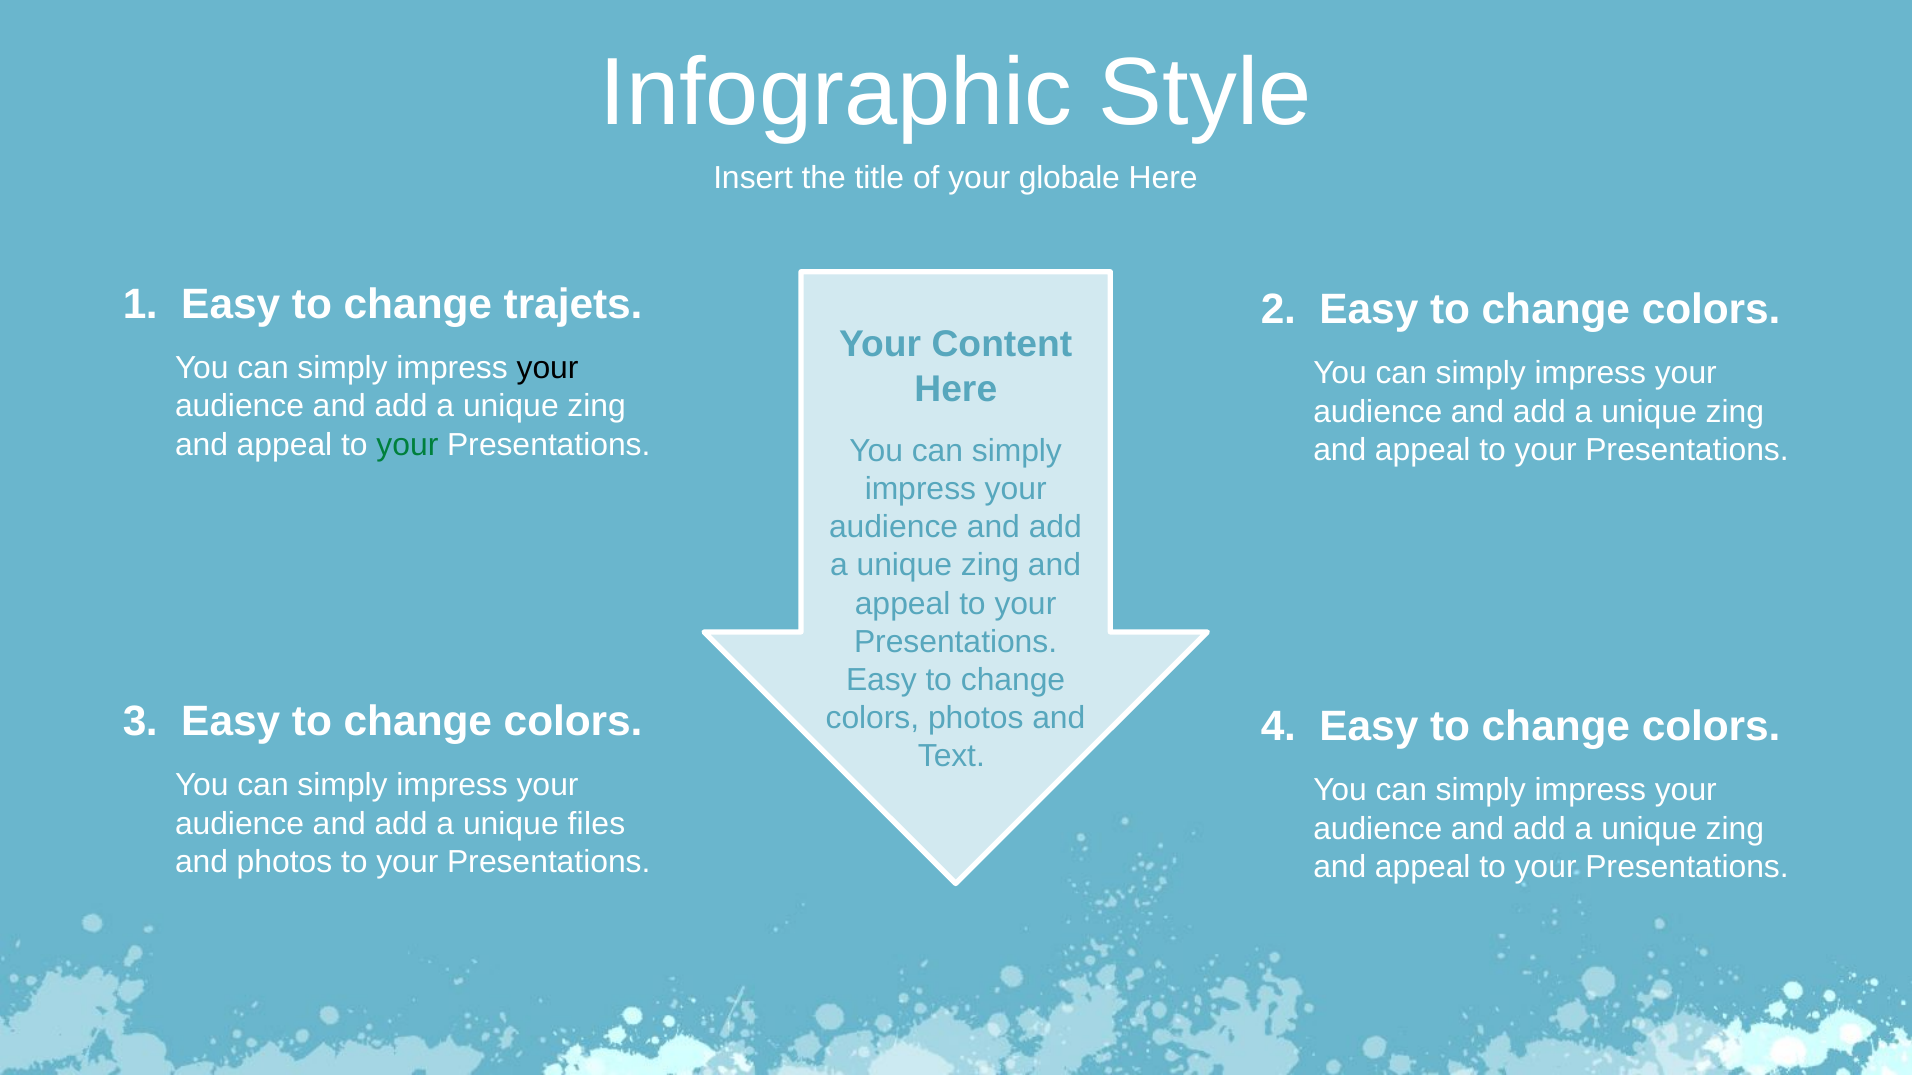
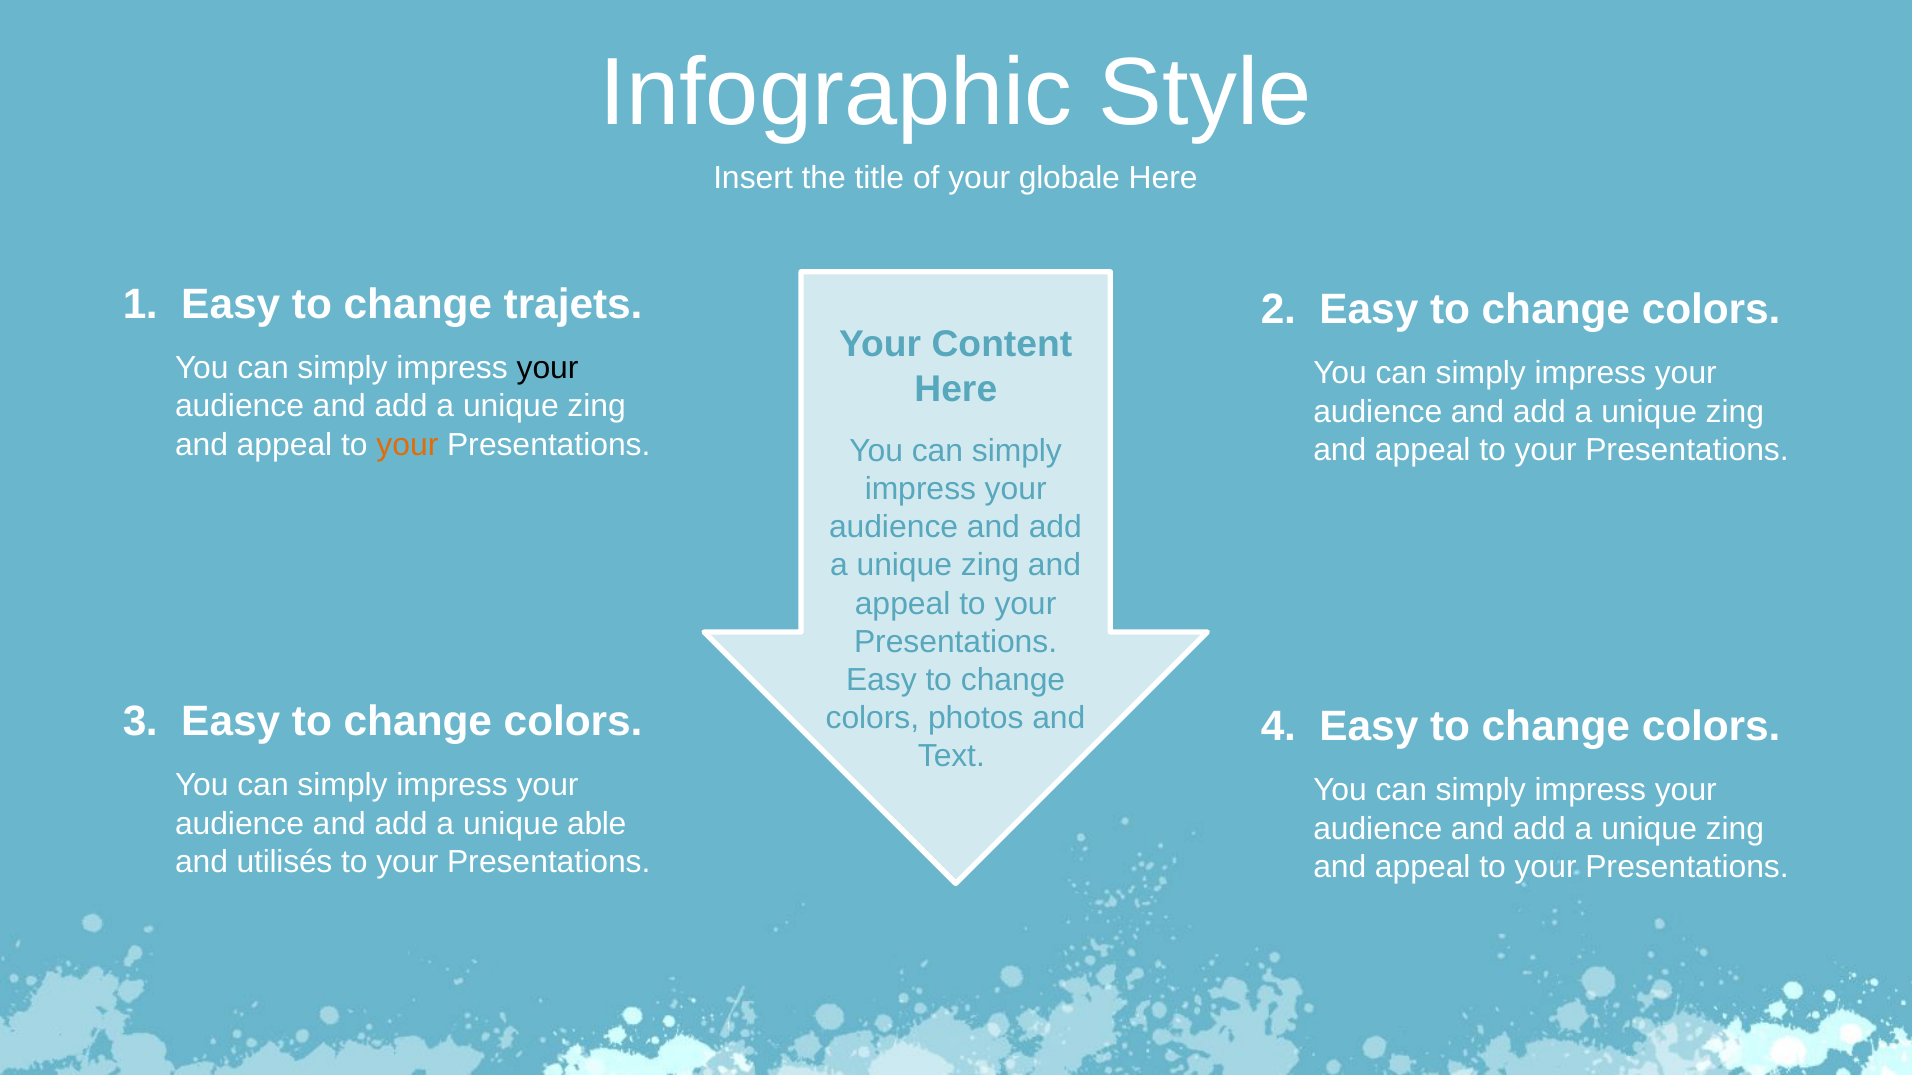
your colour: green -> orange (407, 445)
files: files -> able (597, 824)
and photos: photos -> utilisés (285, 862)
